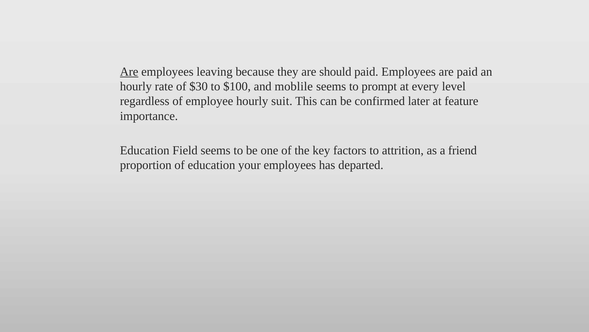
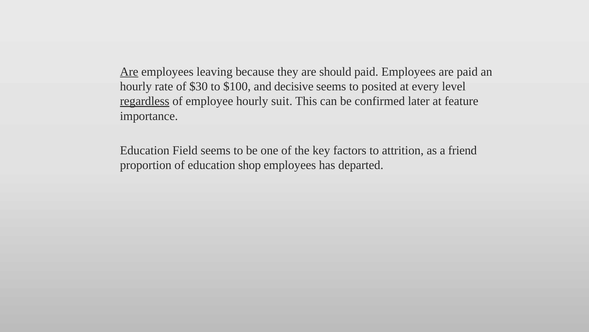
moblile: moblile -> decisive (294, 86)
prompt: prompt -> posited (379, 86)
regardless underline: none -> present (145, 101)
your: your -> shop (250, 165)
